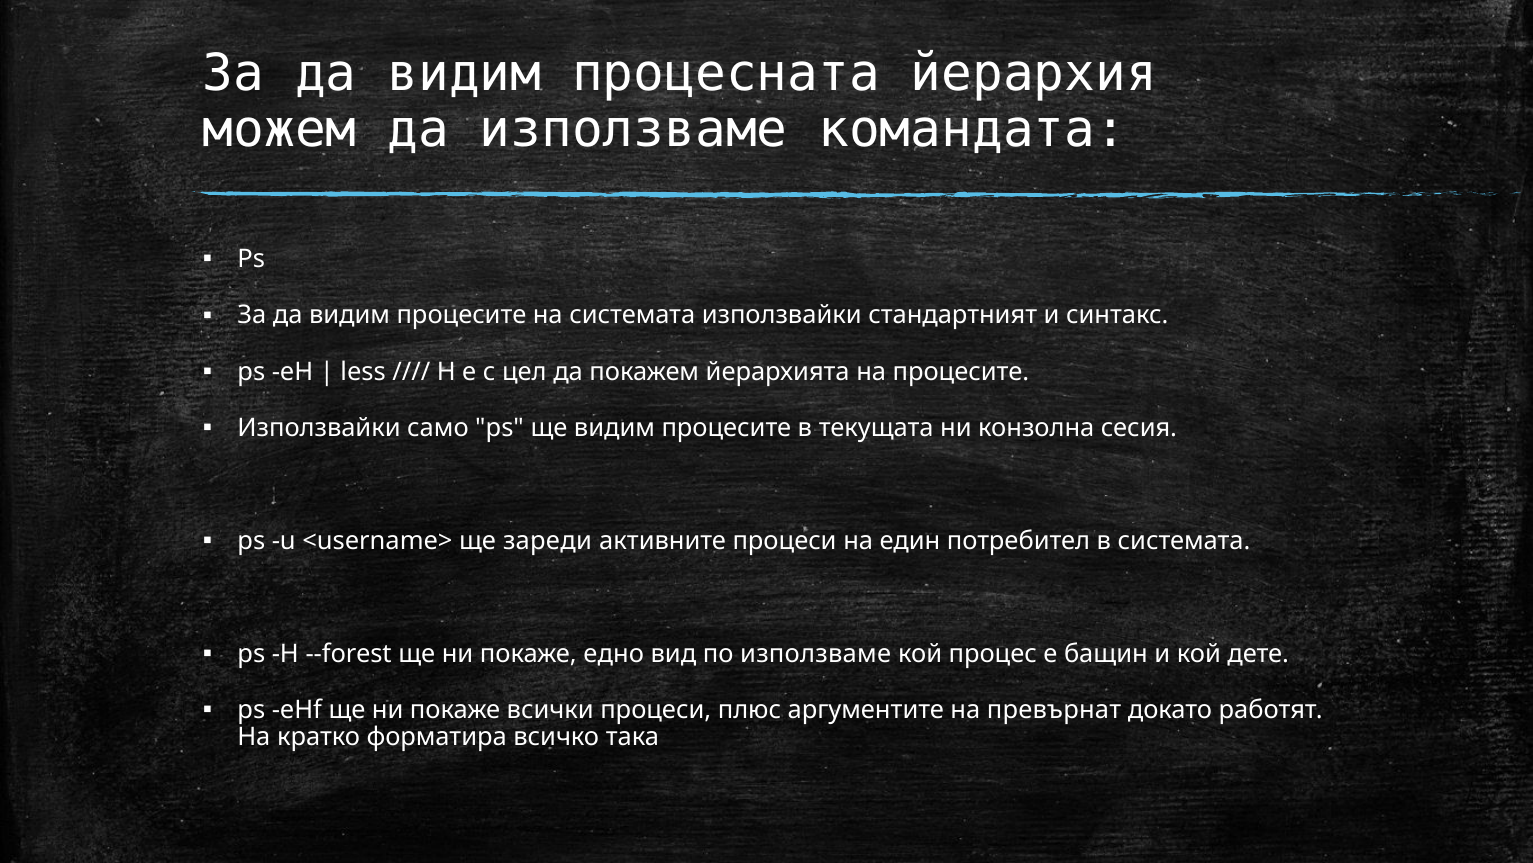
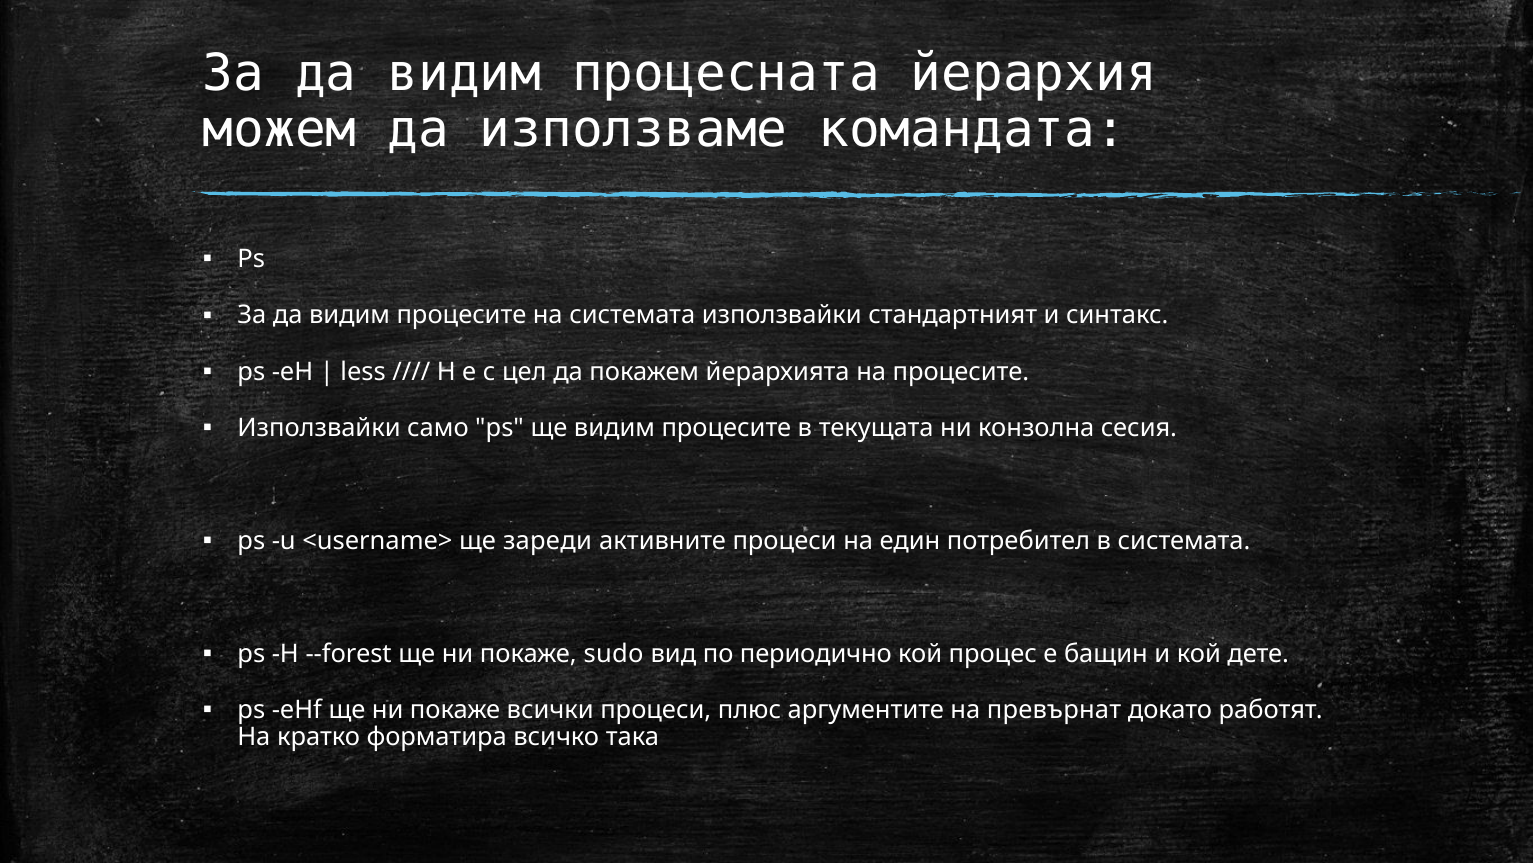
едно: едно -> sudo (614, 653)
по използваме: използваме -> периодично (816, 653)
